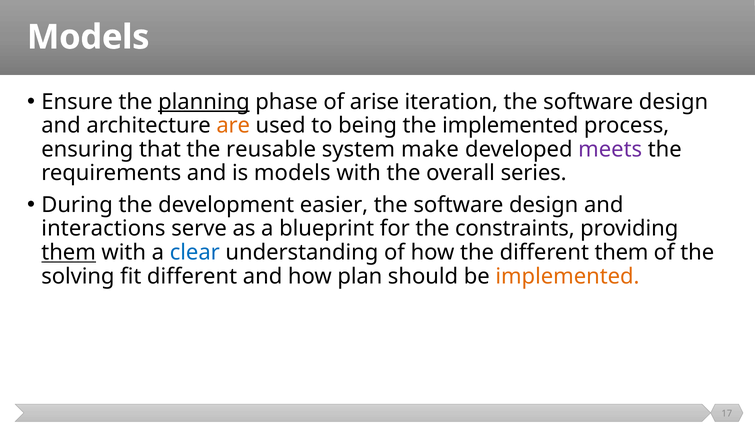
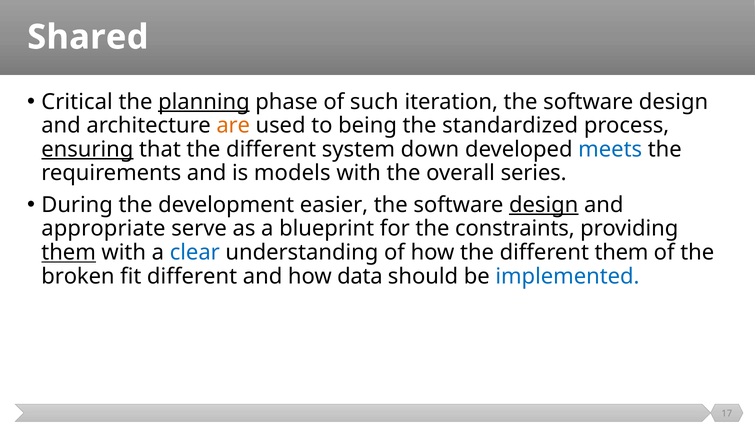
Models: Models -> Shared (88, 37)
Ensure: Ensure -> Critical (77, 102)
arise: arise -> such (374, 102)
the implemented: implemented -> standardized (510, 126)
ensuring underline: none -> present (87, 149)
that the reusable: reusable -> different (271, 149)
make: make -> down (430, 149)
meets colour: purple -> blue (610, 149)
design underline: none -> present (544, 205)
interactions: interactions -> appropriate (103, 229)
solving: solving -> broken (78, 276)
plan: plan -> data (360, 276)
implemented colour: orange -> blue (567, 276)
